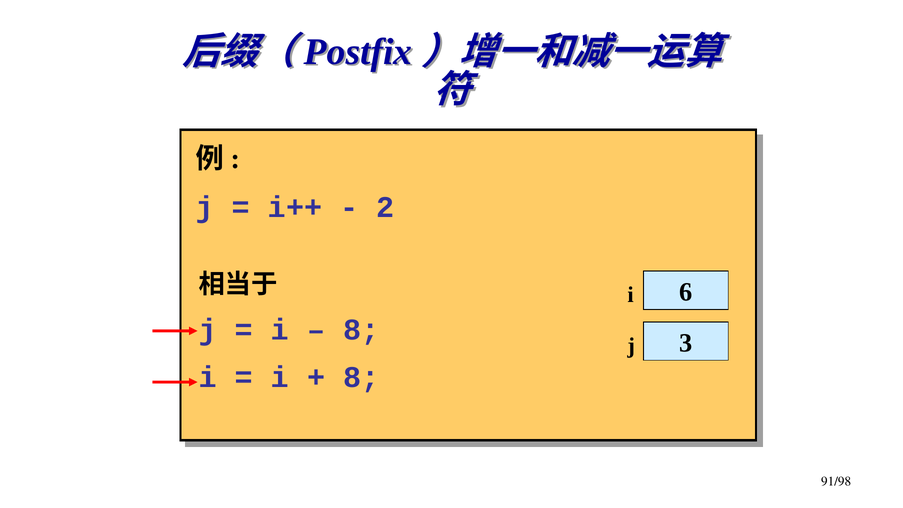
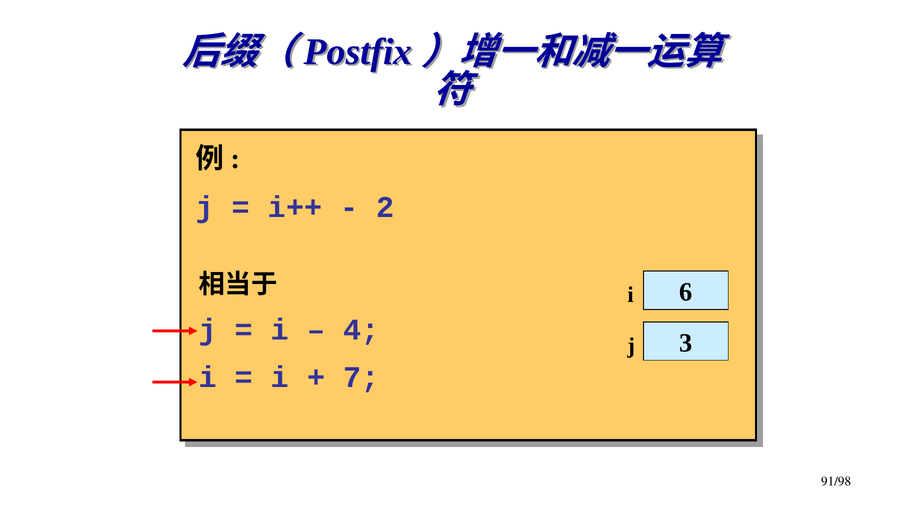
8: 8 -> 4 (361, 330)
8: 8 -> 7 (361, 377)
